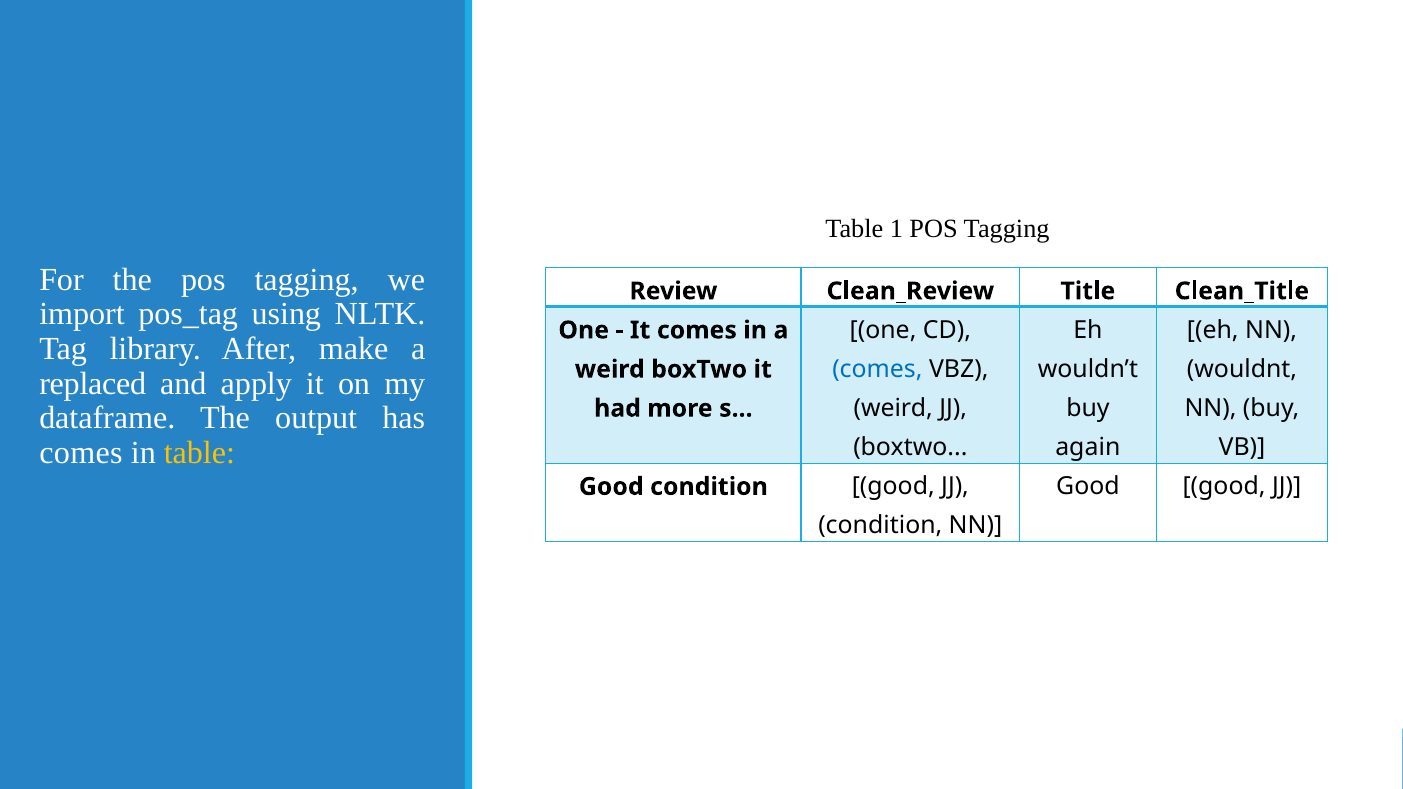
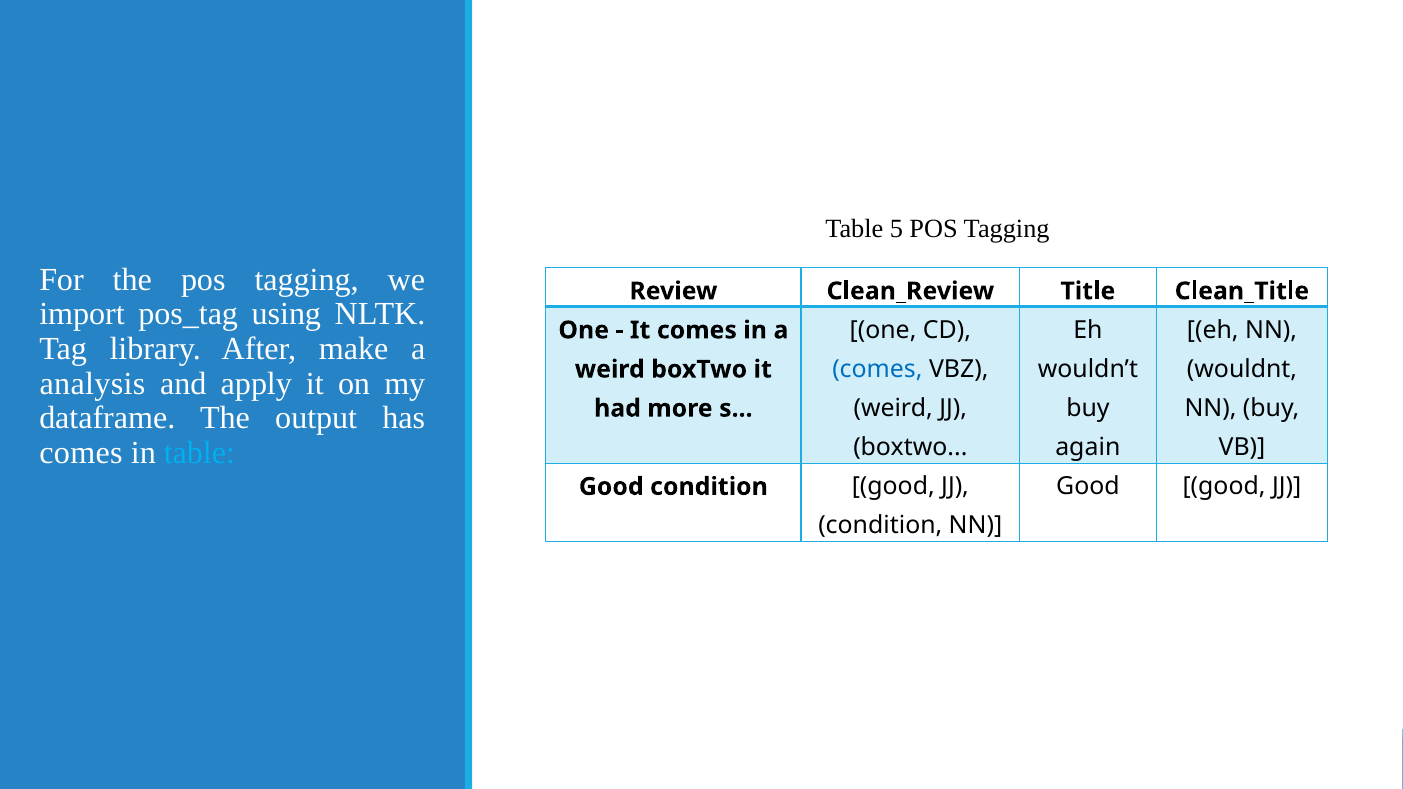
1: 1 -> 5 (896, 229)
replaced: replaced -> analysis (92, 383)
table colour: yellow -> light blue (199, 453)
